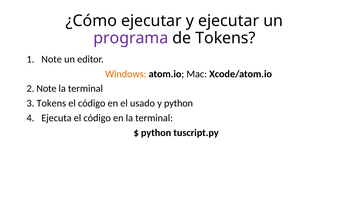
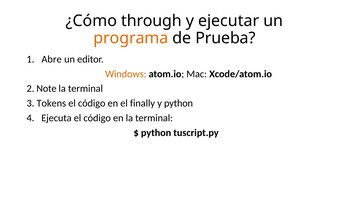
¿Cómo ejecutar: ejecutar -> through (151, 21)
programa colour: purple -> orange (131, 38)
de Tokens: Tokens -> Prueba (225, 38)
Note: Note -> Abre (52, 59)
usado: usado -> finally (142, 103)
